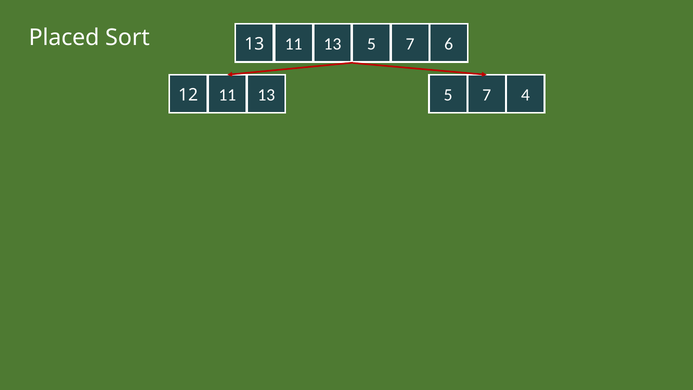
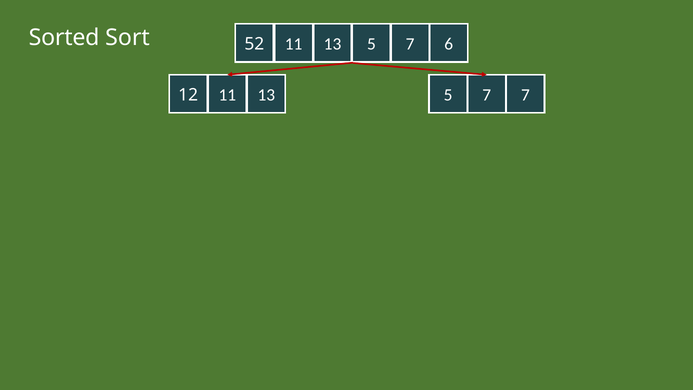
Placed: Placed -> Sorted (64, 38)
Sort 13: 13 -> 52 (254, 44)
7 4: 4 -> 7 (525, 95)
